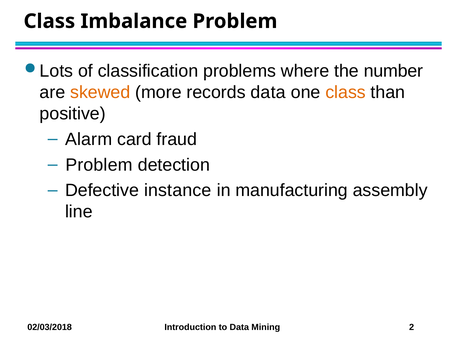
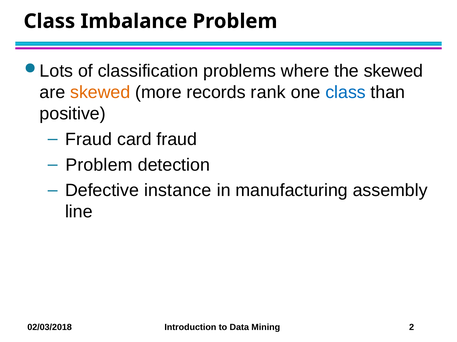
the number: number -> skewed (393, 71)
records data: data -> rank (268, 93)
class colour: orange -> blue (346, 93)
Alarm: Alarm -> Fraud (89, 140)
